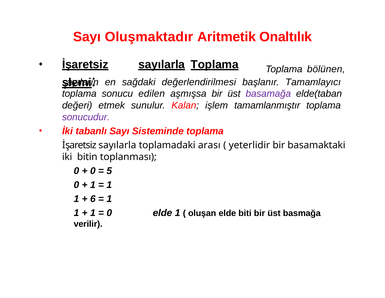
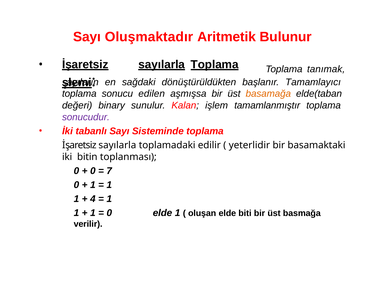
Onaltılık: Onaltılık -> Bulunur (286, 37)
bölünen: bölünen -> tanımak (326, 69)
değerlendirilmesi: değerlendirilmesi -> dönüştürüldükten (199, 82)
basamağa colour: purple -> orange (268, 94)
etmek: etmek -> binary (112, 105)
arası: arası -> edilir (209, 145)
5: 5 -> 7 (109, 171)
6: 6 -> 4 (93, 199)
